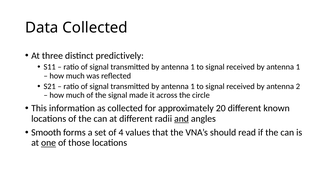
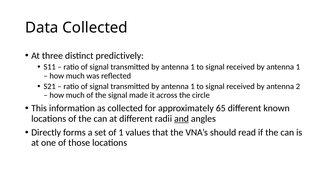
20: 20 -> 65 (221, 108)
Smooth: Smooth -> Directly (46, 133)
of 4: 4 -> 1 (121, 133)
one underline: present -> none (49, 143)
